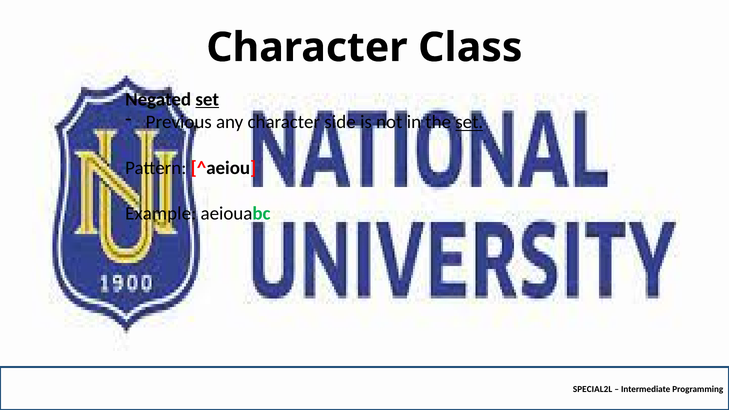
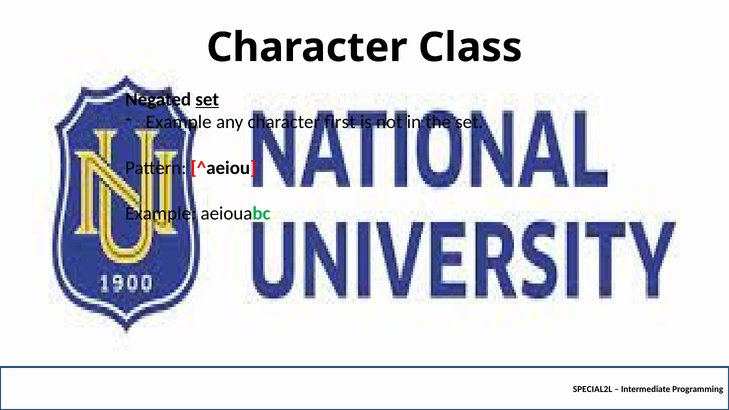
Previous: Previous -> Example (179, 122)
side: side -> first (340, 122)
set underline: present -> none (469, 122)
